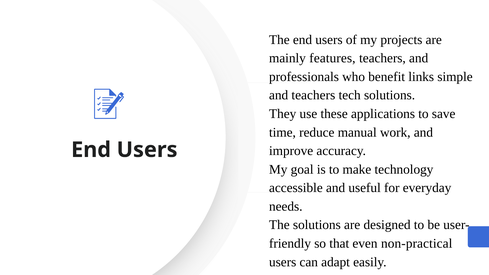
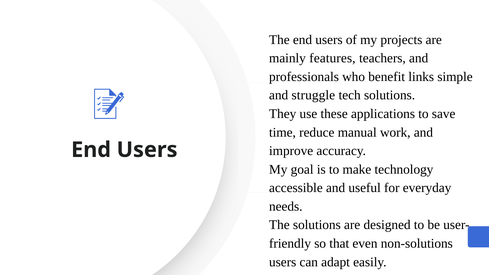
and teachers: teachers -> struggle (313, 95)
non-practical: non-practical -> non-solutions (417, 244)
